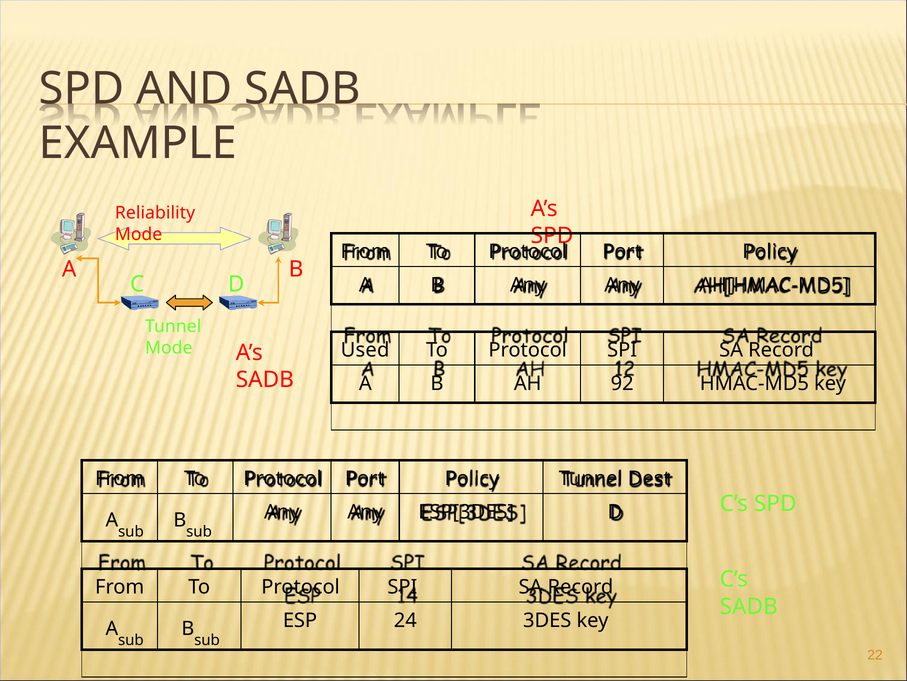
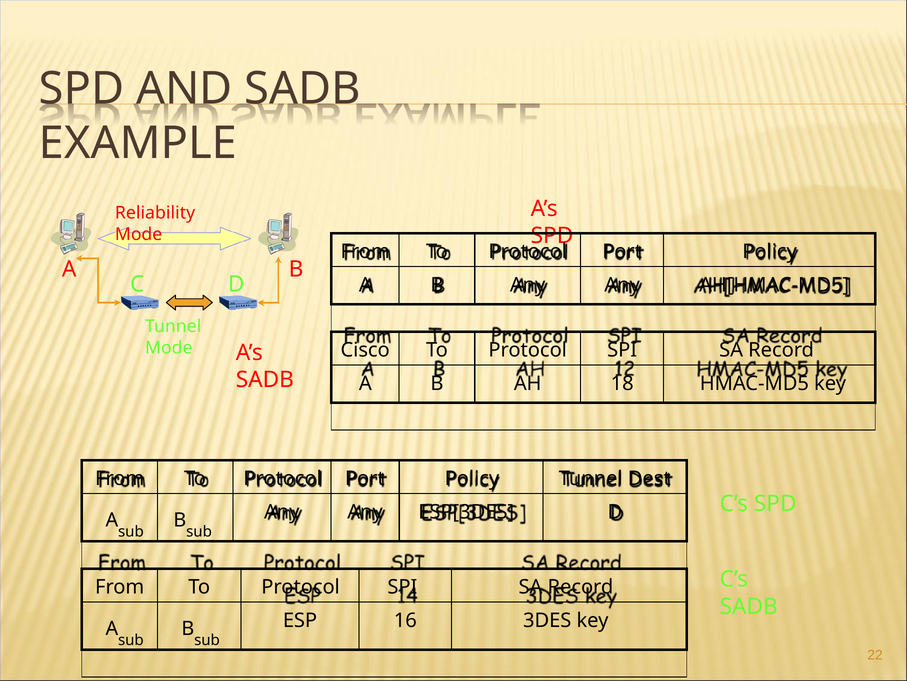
Used: Used -> Cisco (365, 350)
92: 92 -> 18 (622, 383)
24: 24 -> 16 (405, 620)
